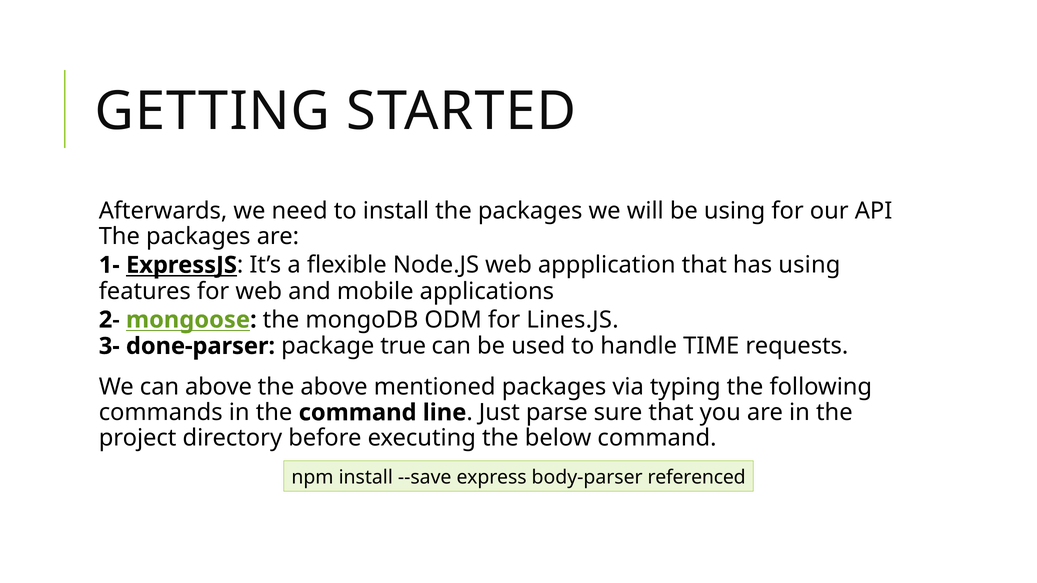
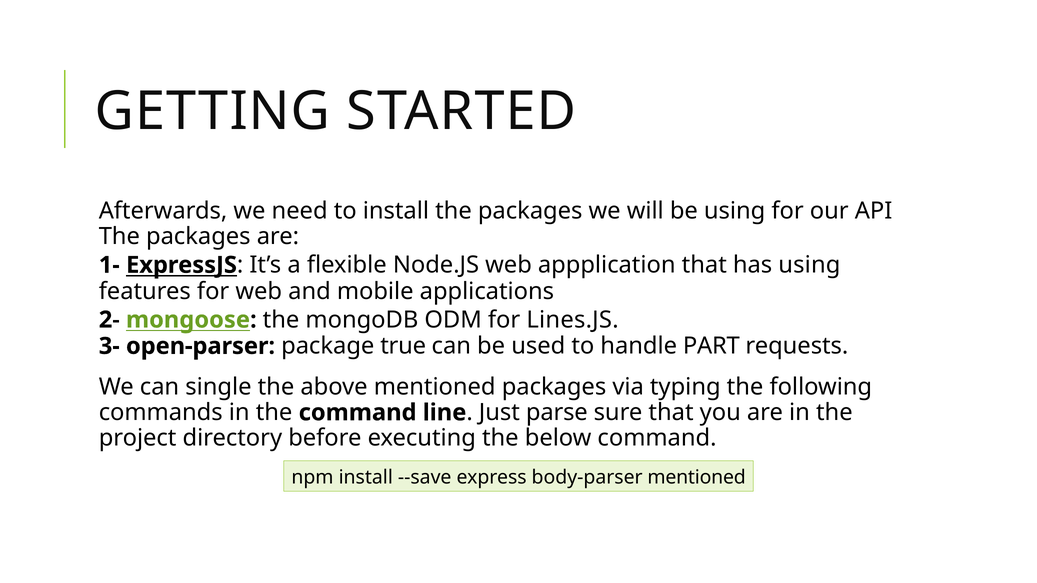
done-parser: done-parser -> open-parser (201, 346)
TIME: TIME -> PART (711, 346)
can above: above -> single (218, 387)
body-parser referenced: referenced -> mentioned (697, 478)
